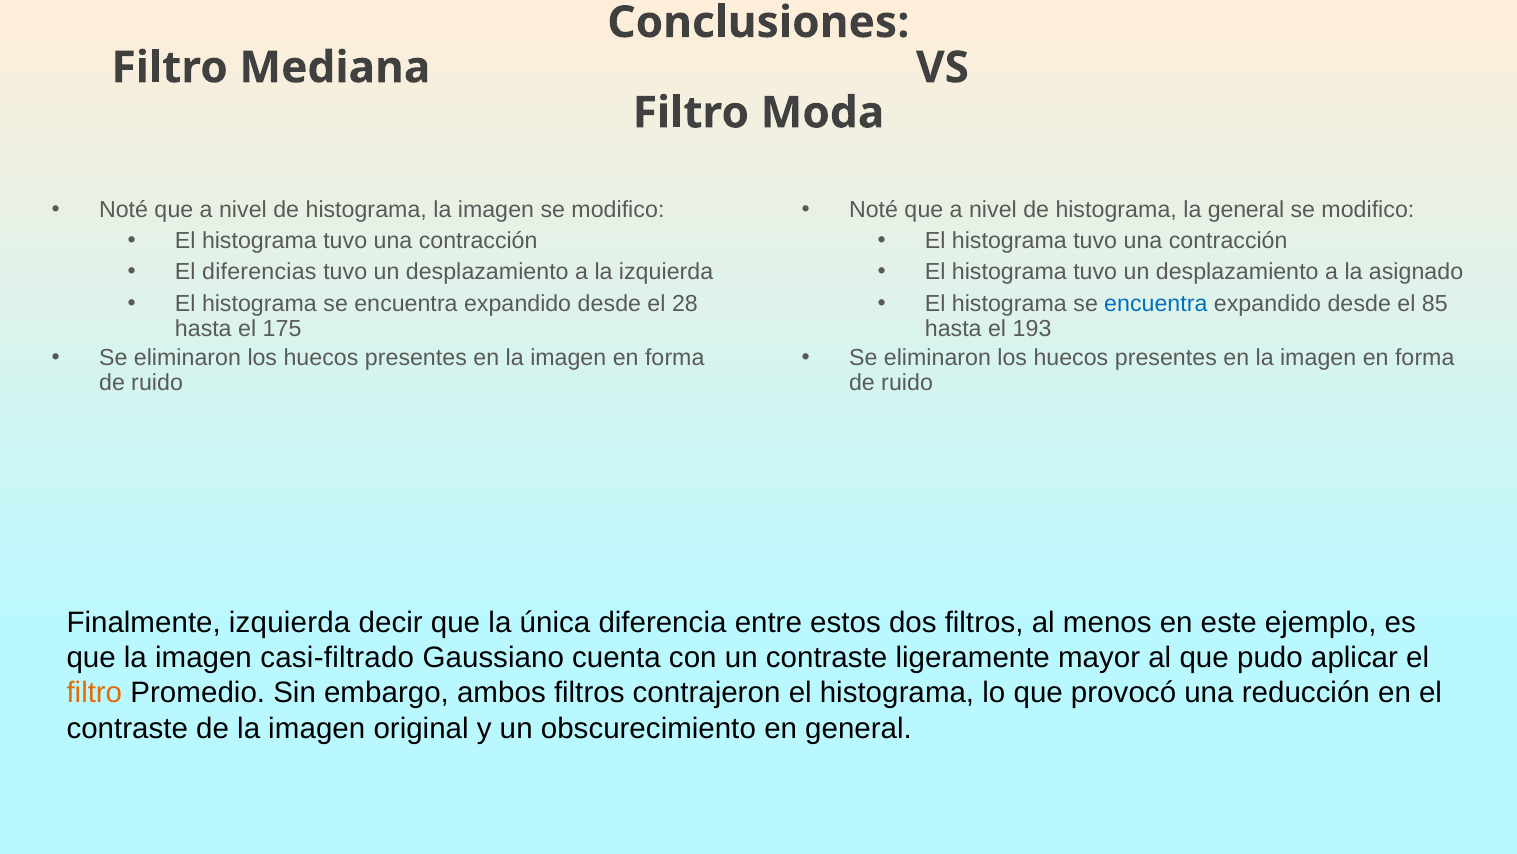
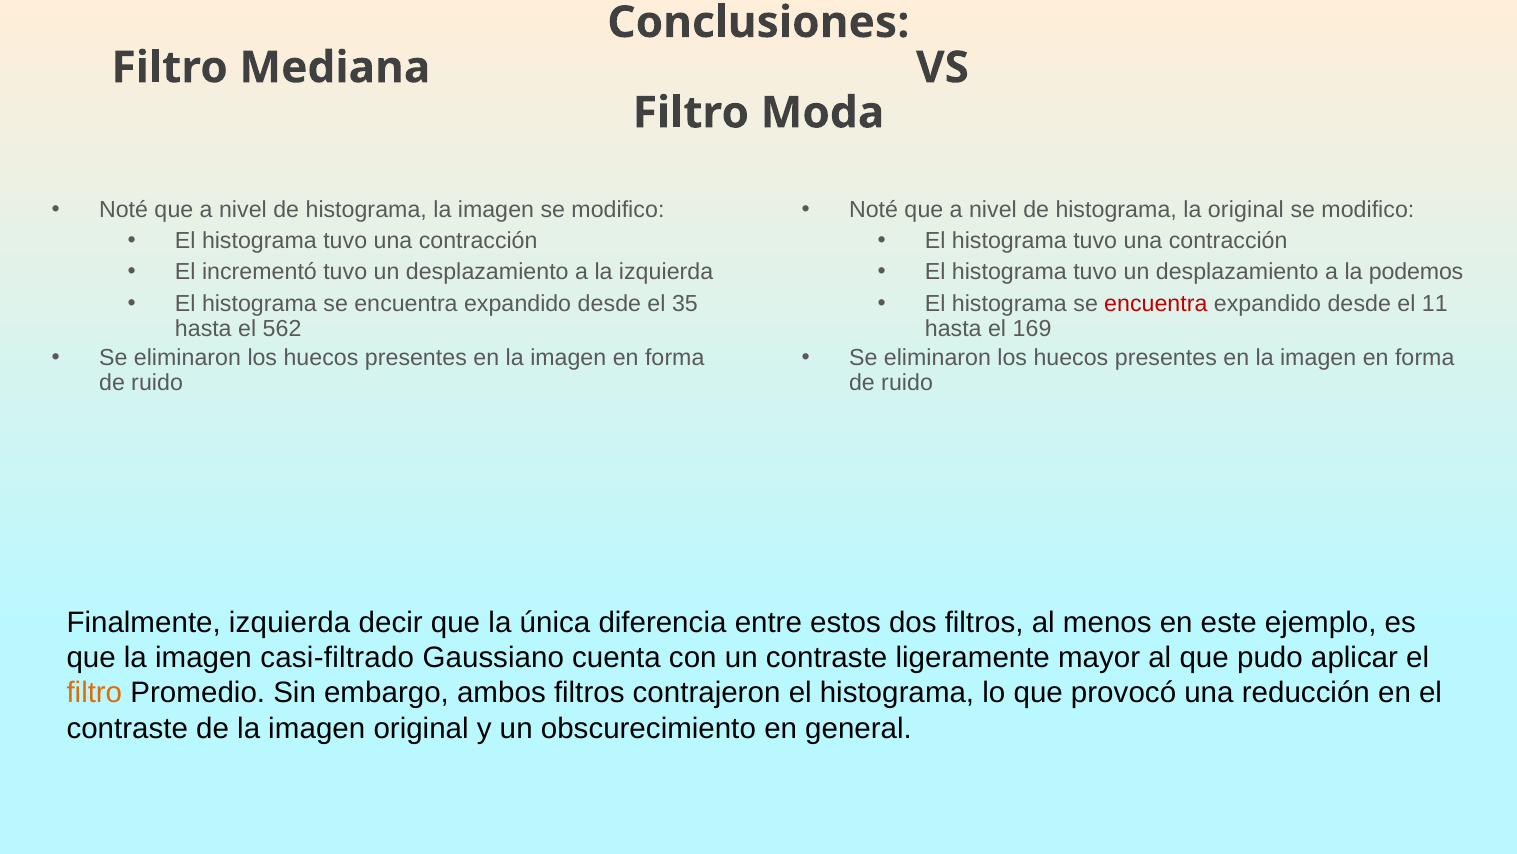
la general: general -> original (1246, 209)
diferencias: diferencias -> incrementó (259, 272)
asignado: asignado -> podemos (1416, 272)
28: 28 -> 35 (685, 303)
encuentra colour: blue -> red (1156, 303)
85: 85 -> 11 (1435, 303)
175: 175 -> 562 (282, 328)
193: 193 -> 169 (1032, 328)
